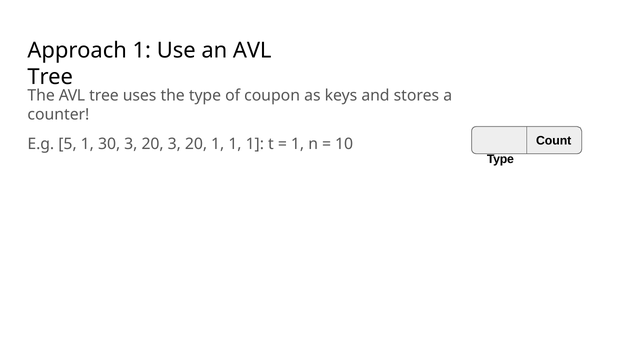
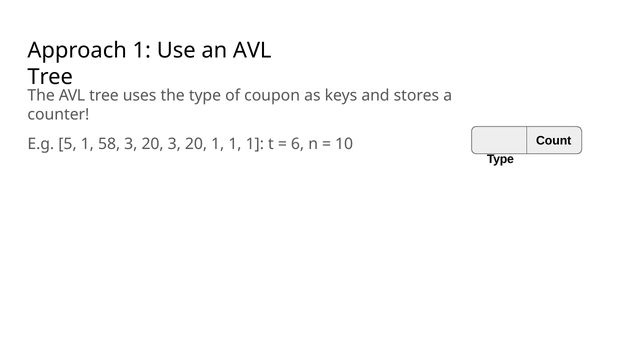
30: 30 -> 58 (109, 144)
1: 1 -> 6 (298, 144)
